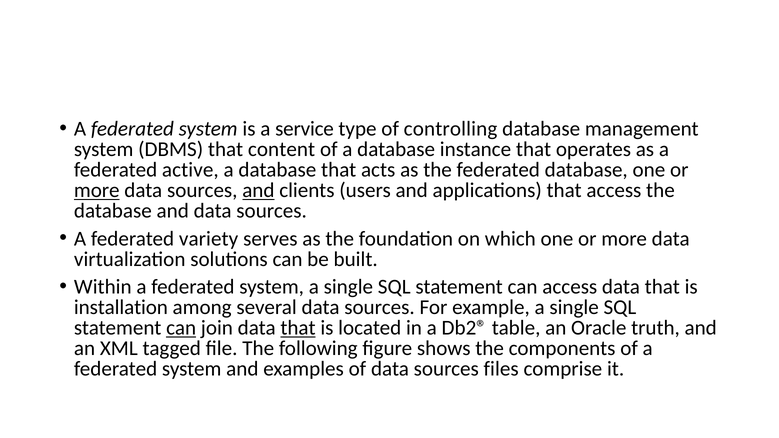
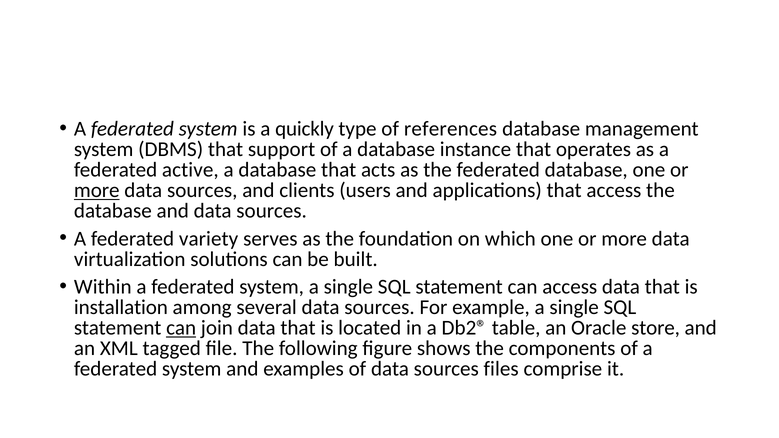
service: service -> quickly (304, 129)
controlling: controlling -> references (450, 129)
content: content -> support (282, 149)
and underline: present -> none (258, 190)
that underline: present -> none (298, 328)
truth: truth -> store (656, 328)
